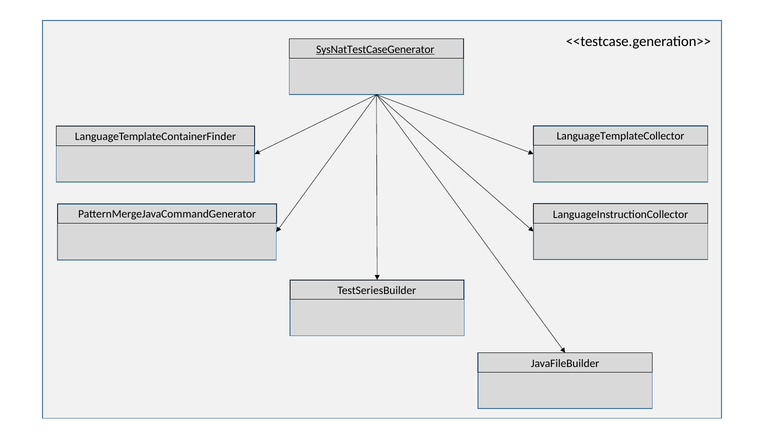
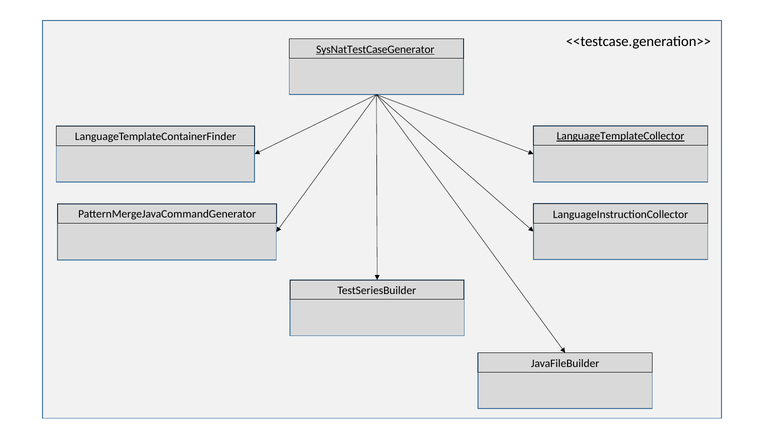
LanguageTemplateCollector underline: none -> present (621, 136)
